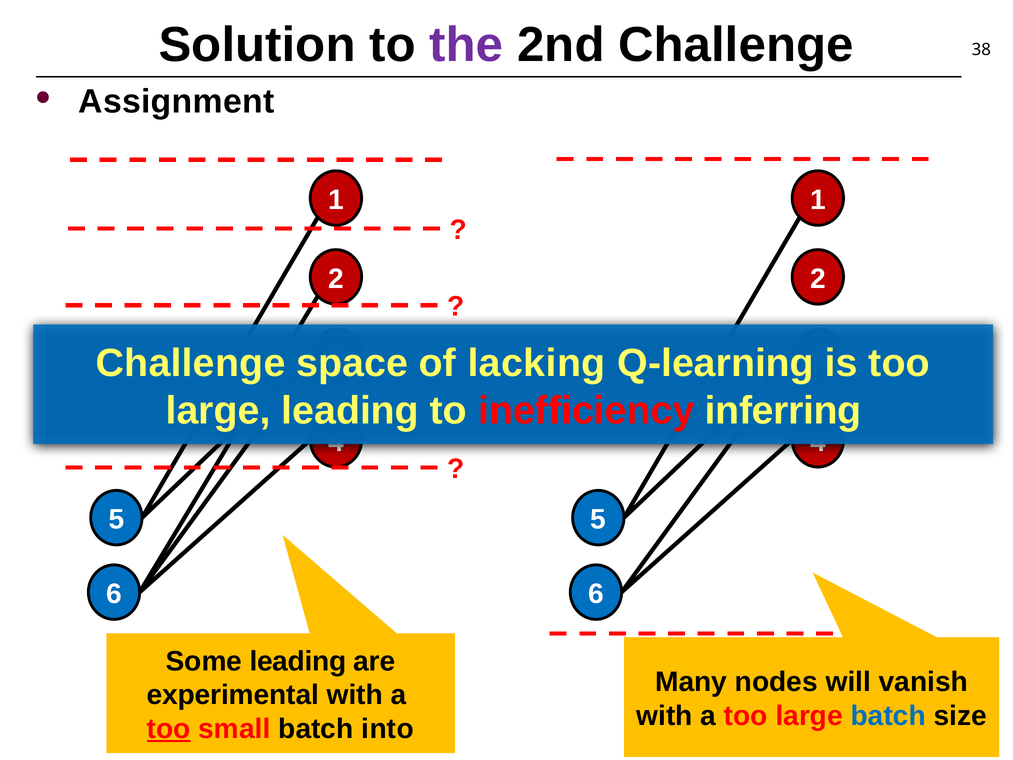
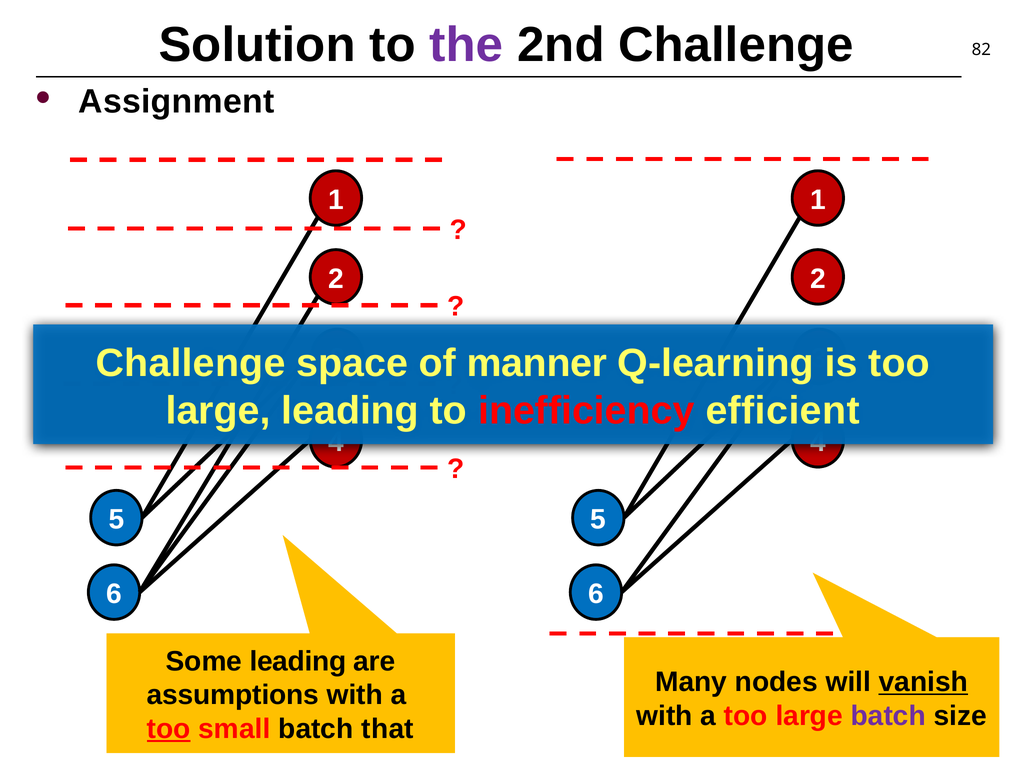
38: 38 -> 82 (981, 49)
lacking: lacking -> manner (537, 363)
inferring: inferring -> efficient (783, 411)
vanish underline: none -> present (923, 682)
experimental: experimental -> assumptions (233, 695)
batch colour: blue -> purple (888, 716)
into: into -> that (388, 729)
